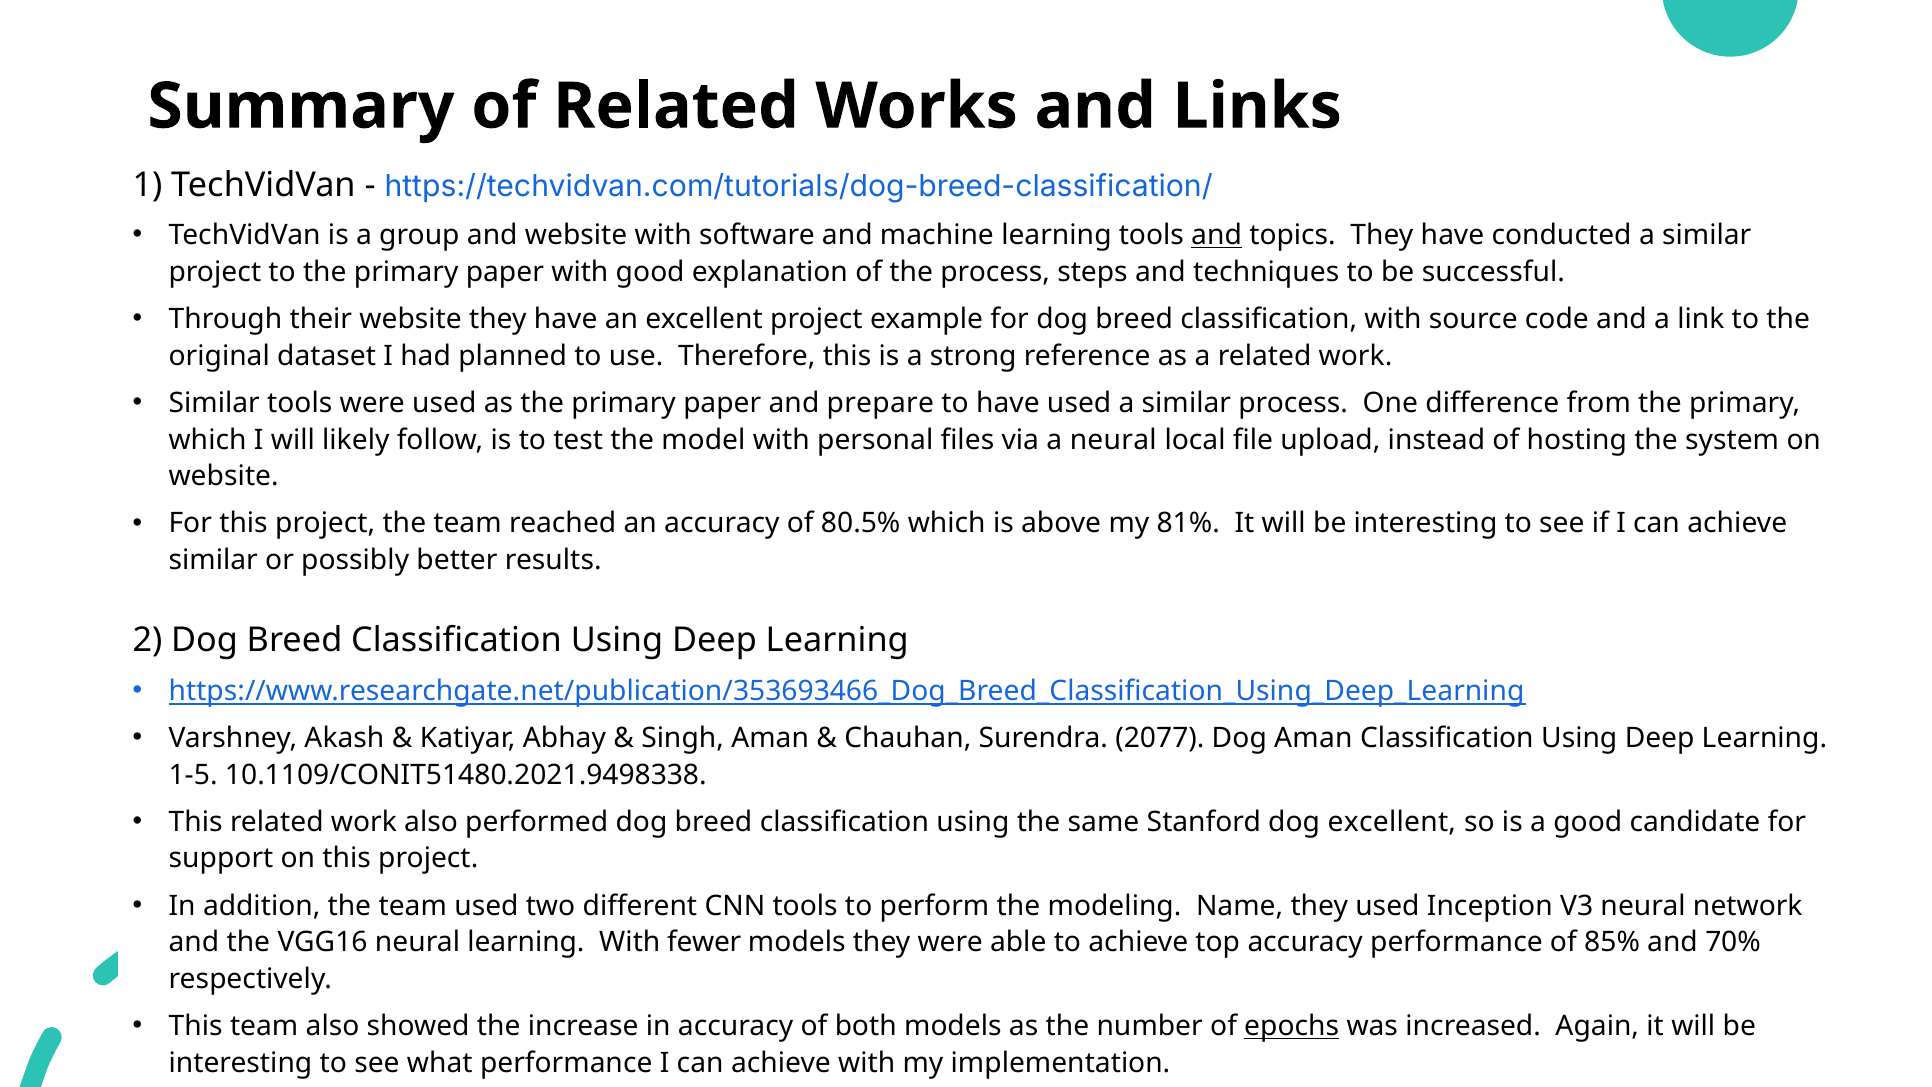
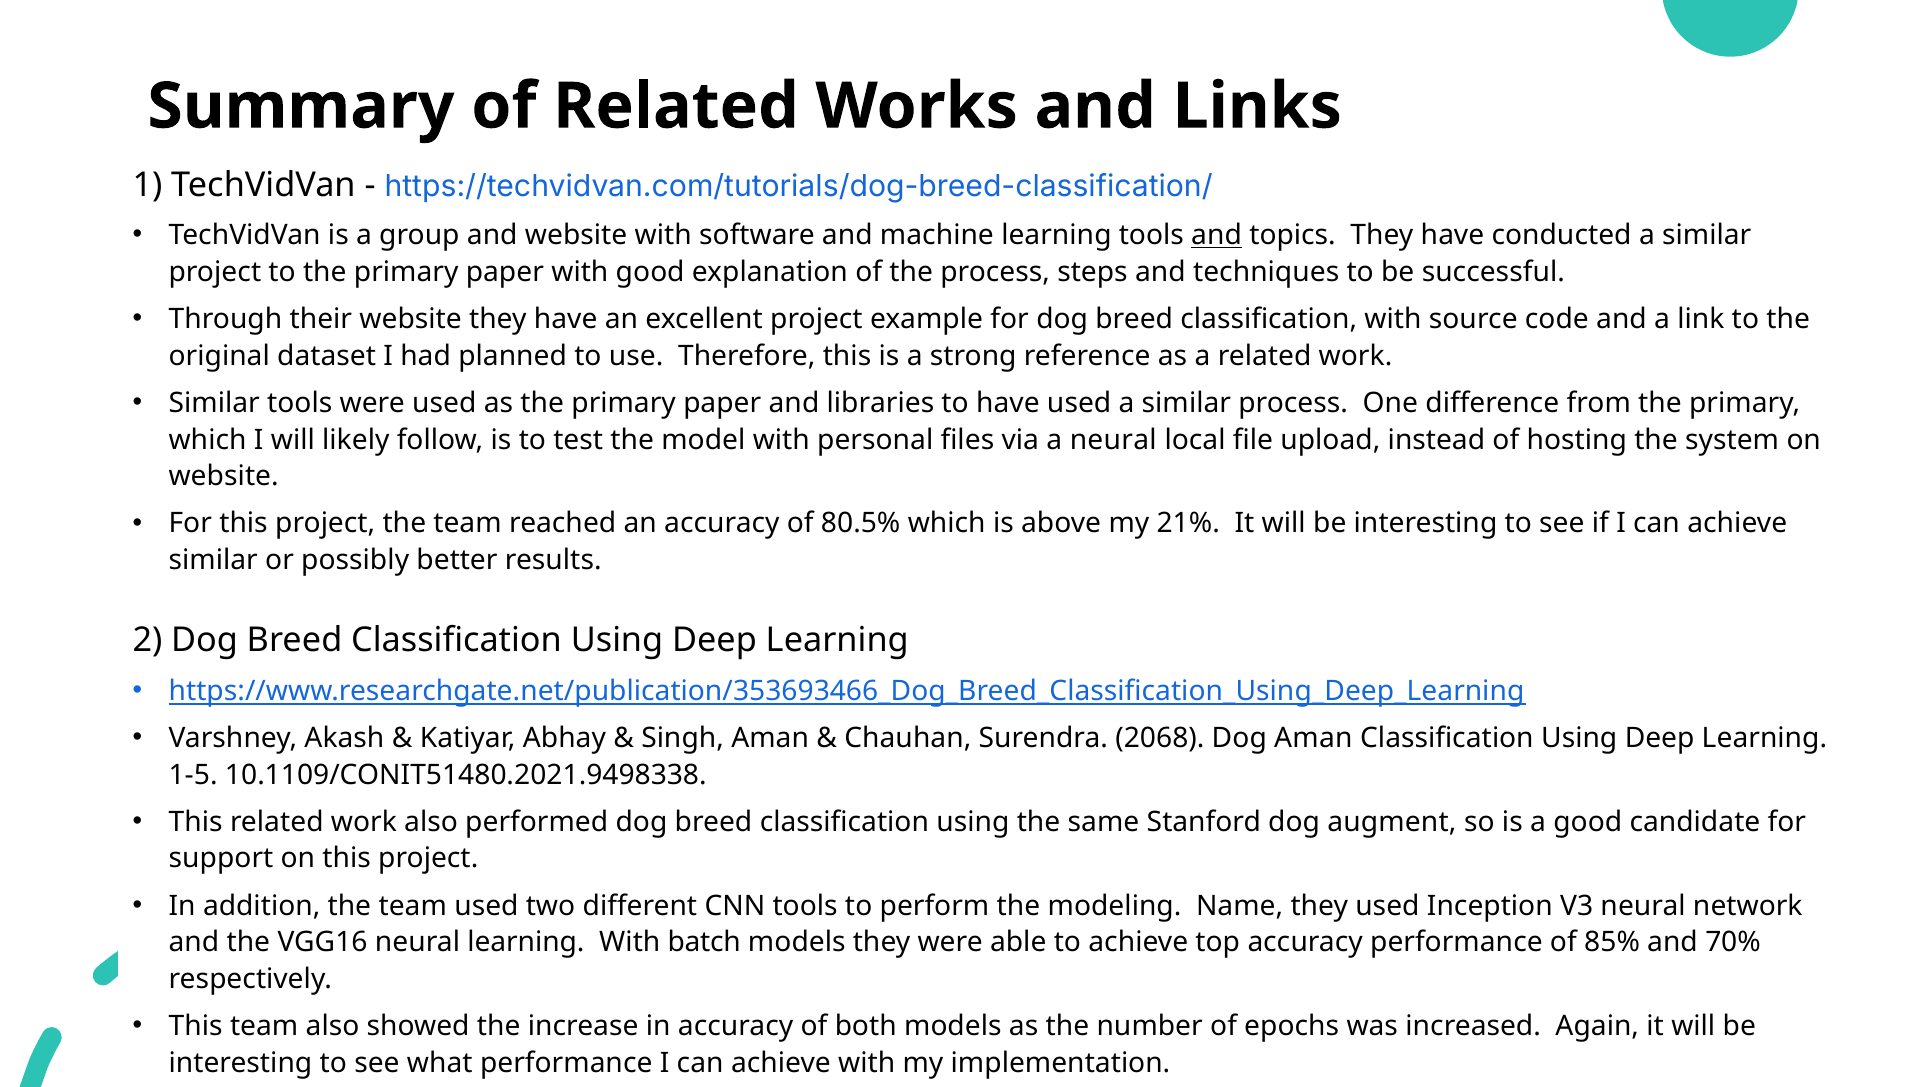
prepare: prepare -> libraries (880, 403)
81%: 81% -> 21% (1188, 524)
2077: 2077 -> 2068 (1160, 738)
dog excellent: excellent -> augment (1392, 822)
fewer: fewer -> batch (704, 942)
epochs underline: present -> none (1292, 1026)
